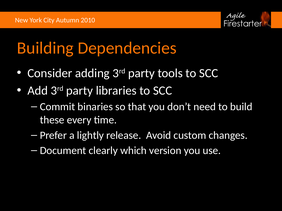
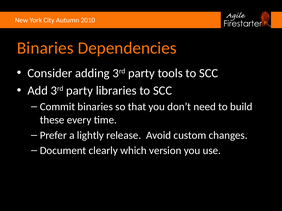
Building: Building -> Binaries (45, 48)
